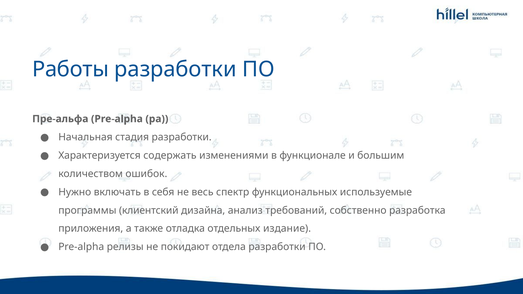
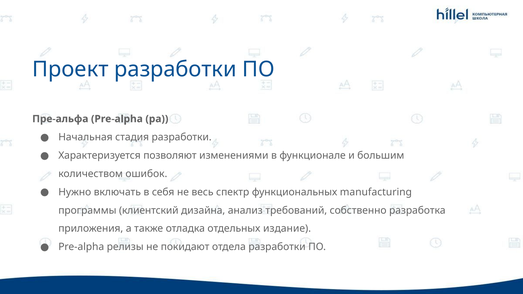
Работы: Работы -> Проект (70, 69)
содержать: содержать -> позволяют (170, 156)
используемые: используемые -> manufacturing (376, 192)
